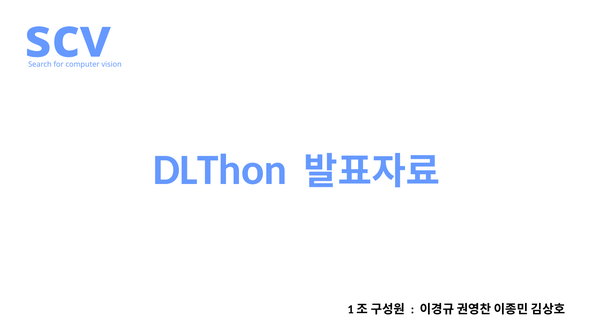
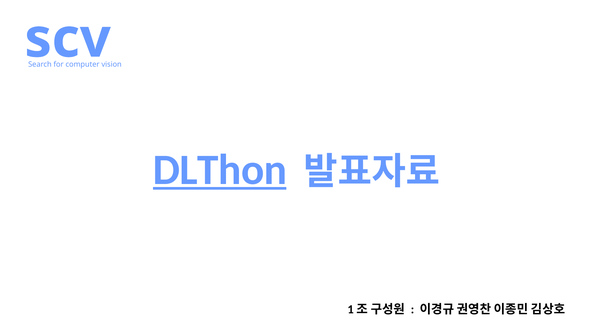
DLThon underline: none -> present (220, 170)
